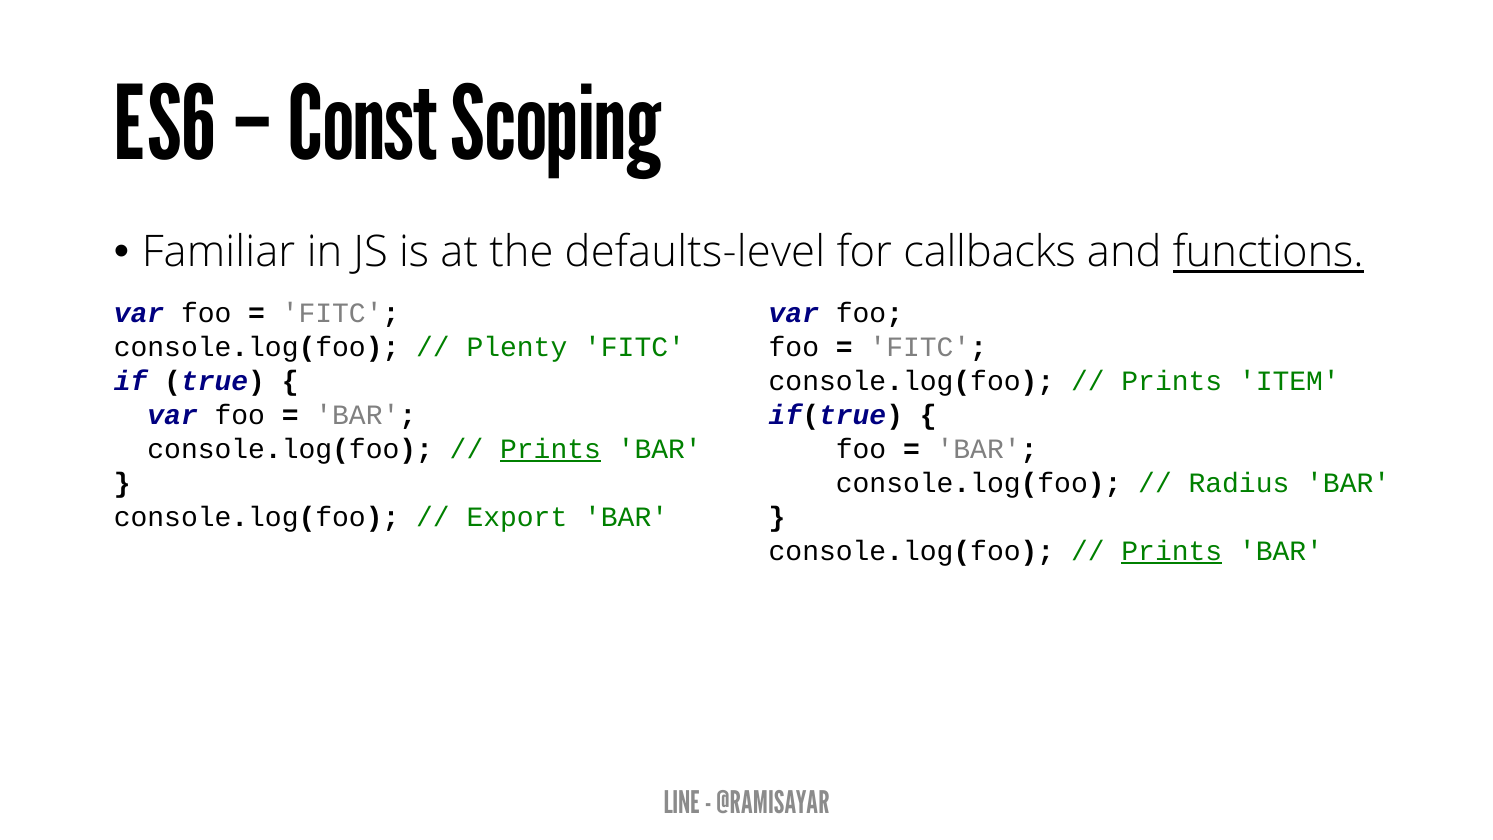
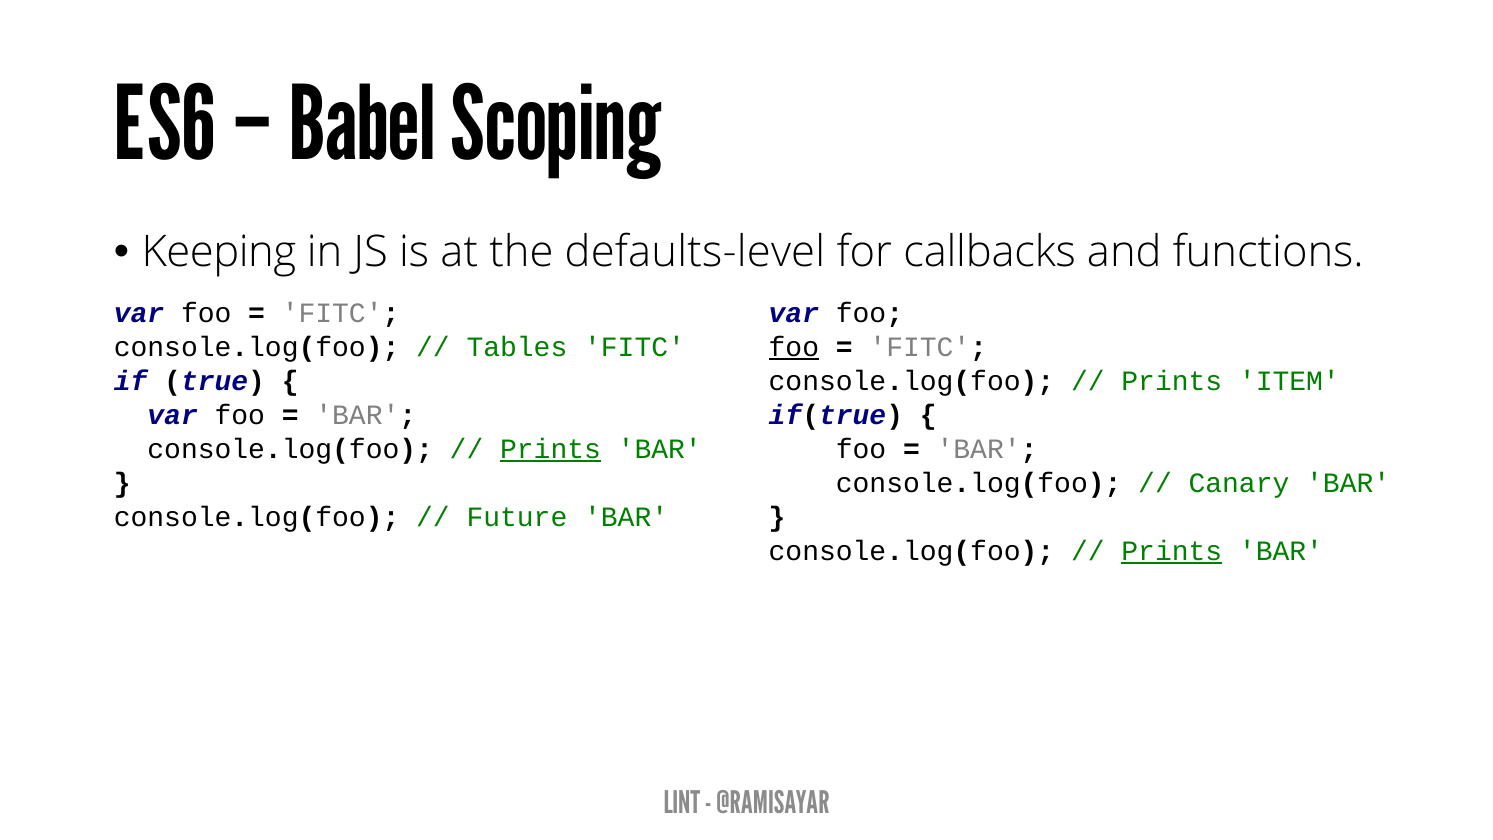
Const: Const -> Babel (362, 125)
Familiar: Familiar -> Keeping (219, 252)
functions underline: present -> none (1268, 252)
Plenty: Plenty -> Tables (517, 347)
foo underline: none -> present (794, 347)
Radius: Radius -> Canary (1239, 483)
Export: Export -> Future (517, 517)
LINE: LINE -> LINT (682, 803)
